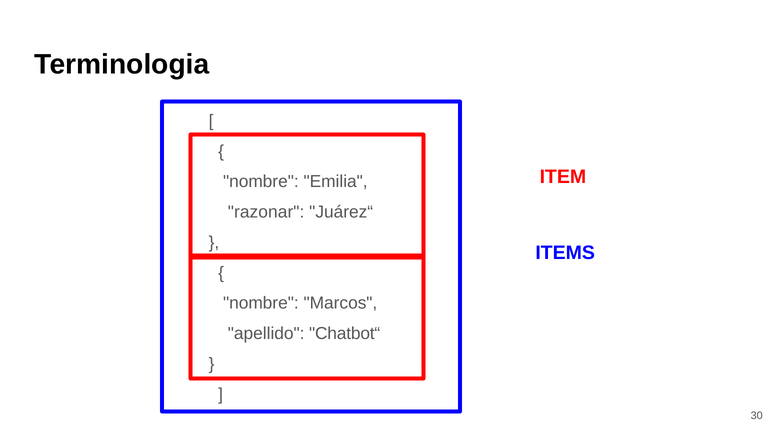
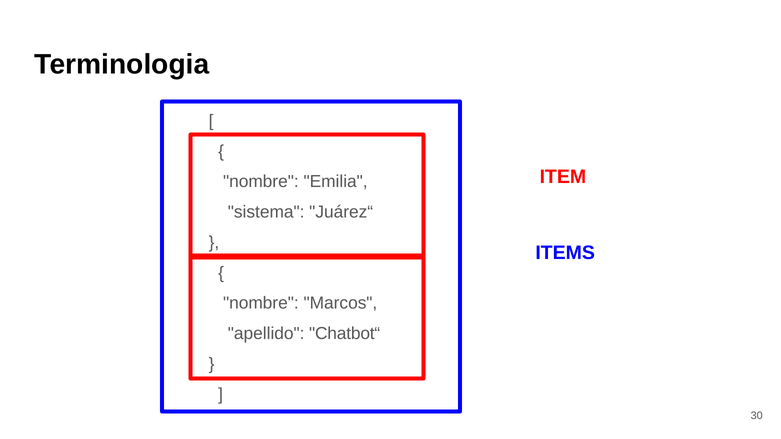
razonar: razonar -> sistema (266, 212)
